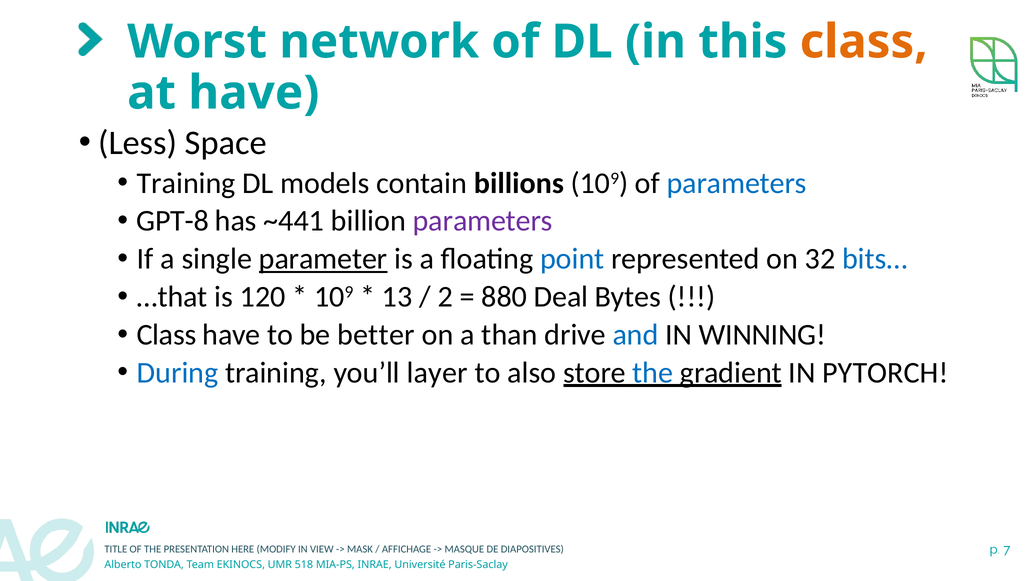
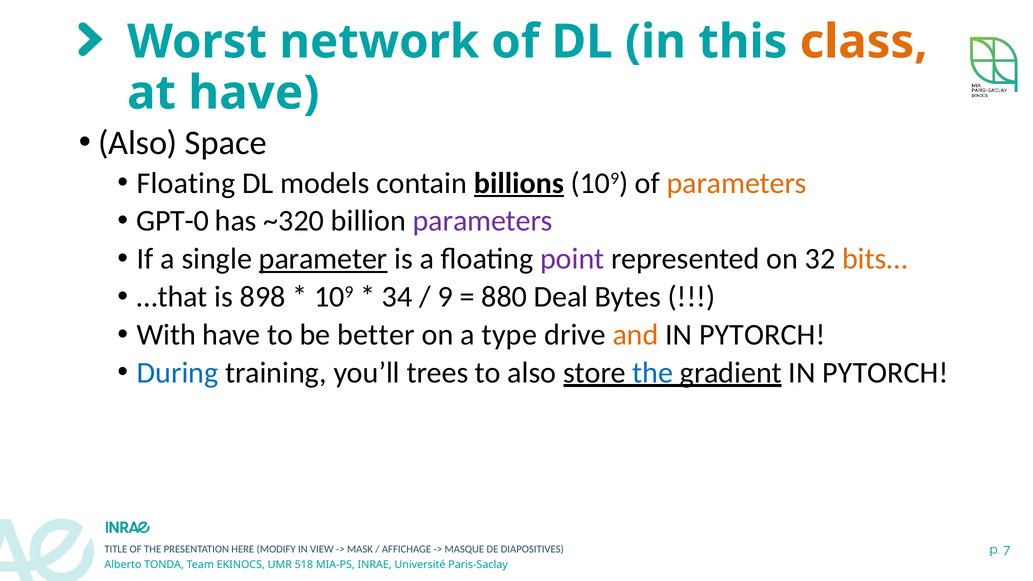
Less: Less -> Also (138, 143)
Training: Training -> Floating (186, 183)
billions underline: none -> present (519, 183)
parameters colour: blue -> orange (737, 183)
GPT-8: GPT-8 -> GPT-0 (173, 221)
~441: ~441 -> ~320 (294, 221)
point colour: blue -> purple (572, 259)
bits… colour: blue -> orange (875, 259)
120: 120 -> 898 (263, 297)
13: 13 -> 34 (397, 297)
2: 2 -> 9 (445, 297)
Class: Class -> With (166, 335)
than: than -> type (509, 335)
and colour: blue -> orange (636, 335)
WINNING: WINNING -> PYTORCH (762, 335)
layer: layer -> trees (437, 373)
